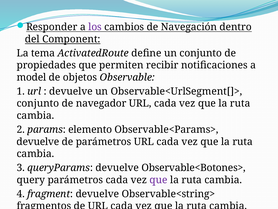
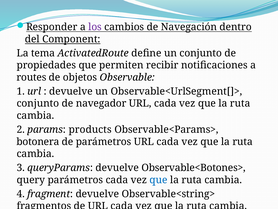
model: model -> routes (31, 77)
elemento: elemento -> products (90, 129)
devuelve: devuelve -> botonera (38, 141)
que colour: purple -> blue (159, 179)
